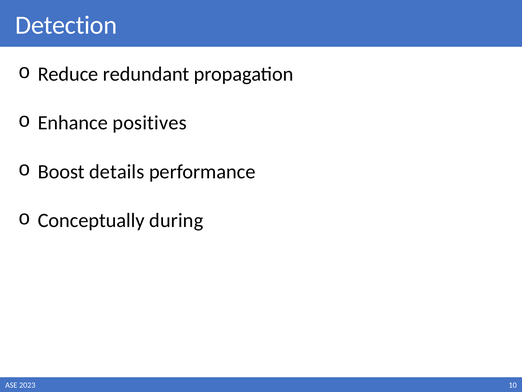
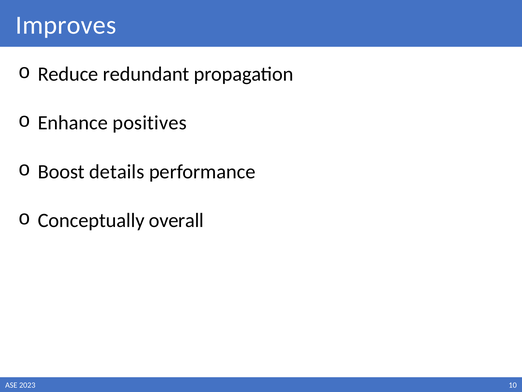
Detection: Detection -> Improves (66, 25)
during: during -> overall (176, 220)
